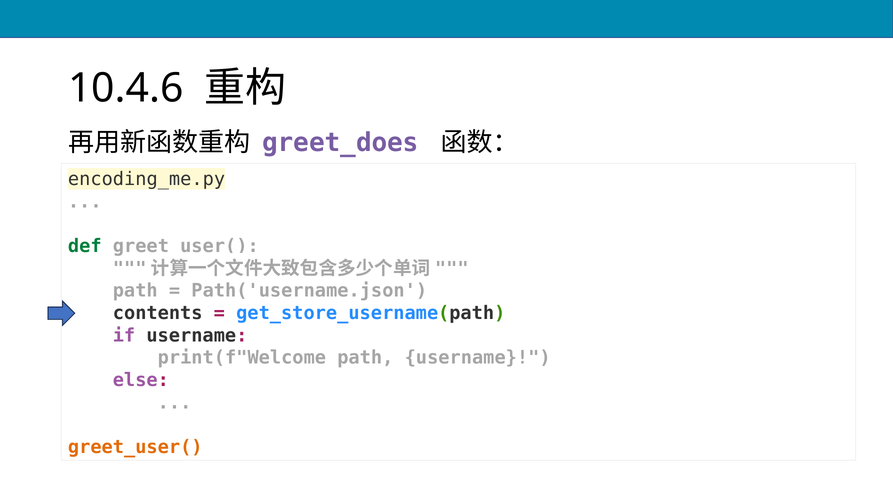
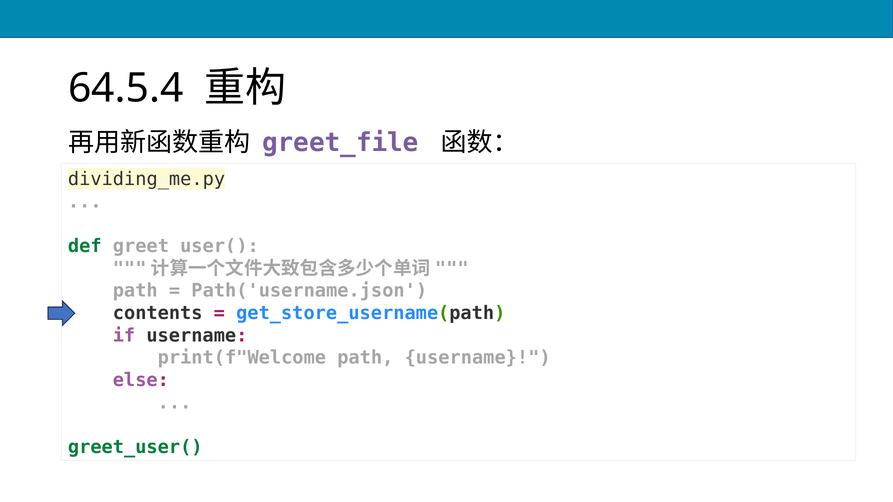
10.4.6: 10.4.6 -> 64.5.4 (126, 89)
greet_does: greet_does -> greet_file (340, 143)
encoding_me.py: encoding_me.py -> dividing_me.py (147, 179)
greet_user( colour: orange -> green (135, 447)
